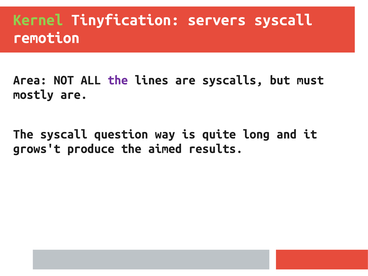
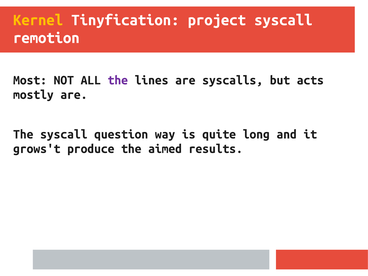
Kernel colour: light green -> yellow (38, 20)
servers: servers -> project (217, 20)
Area: Area -> Most (30, 80)
must: must -> acts (310, 80)
